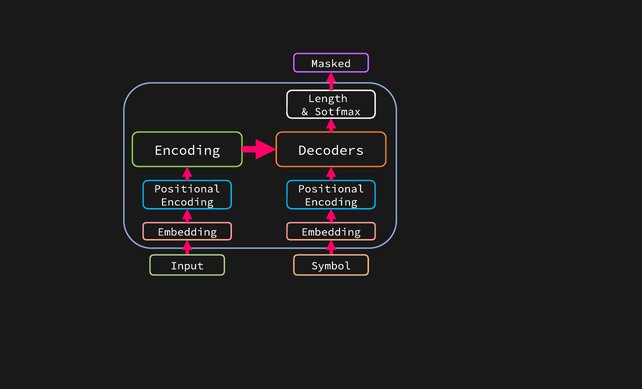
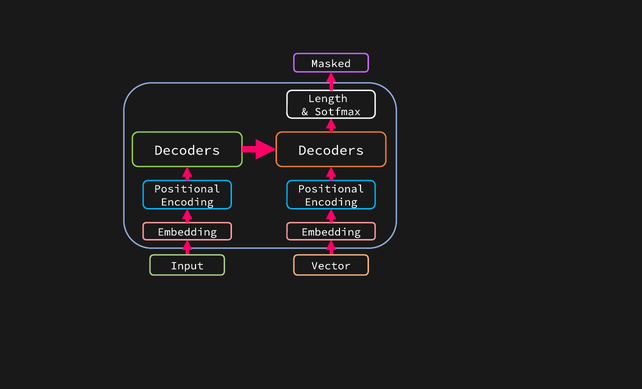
Encoding: Encoding -> Decoders (187, 150)
Symbol: Symbol -> Vector (331, 266)
